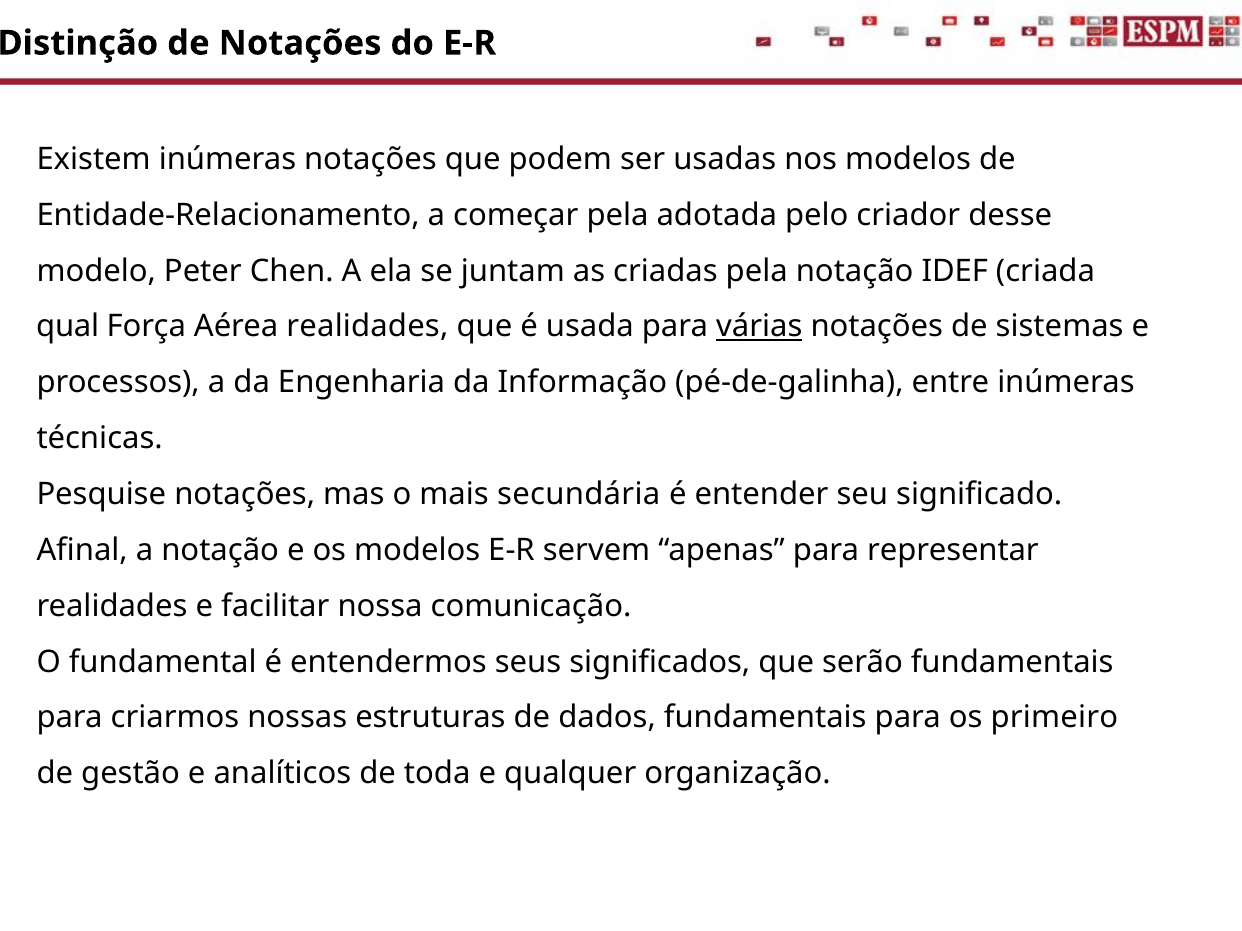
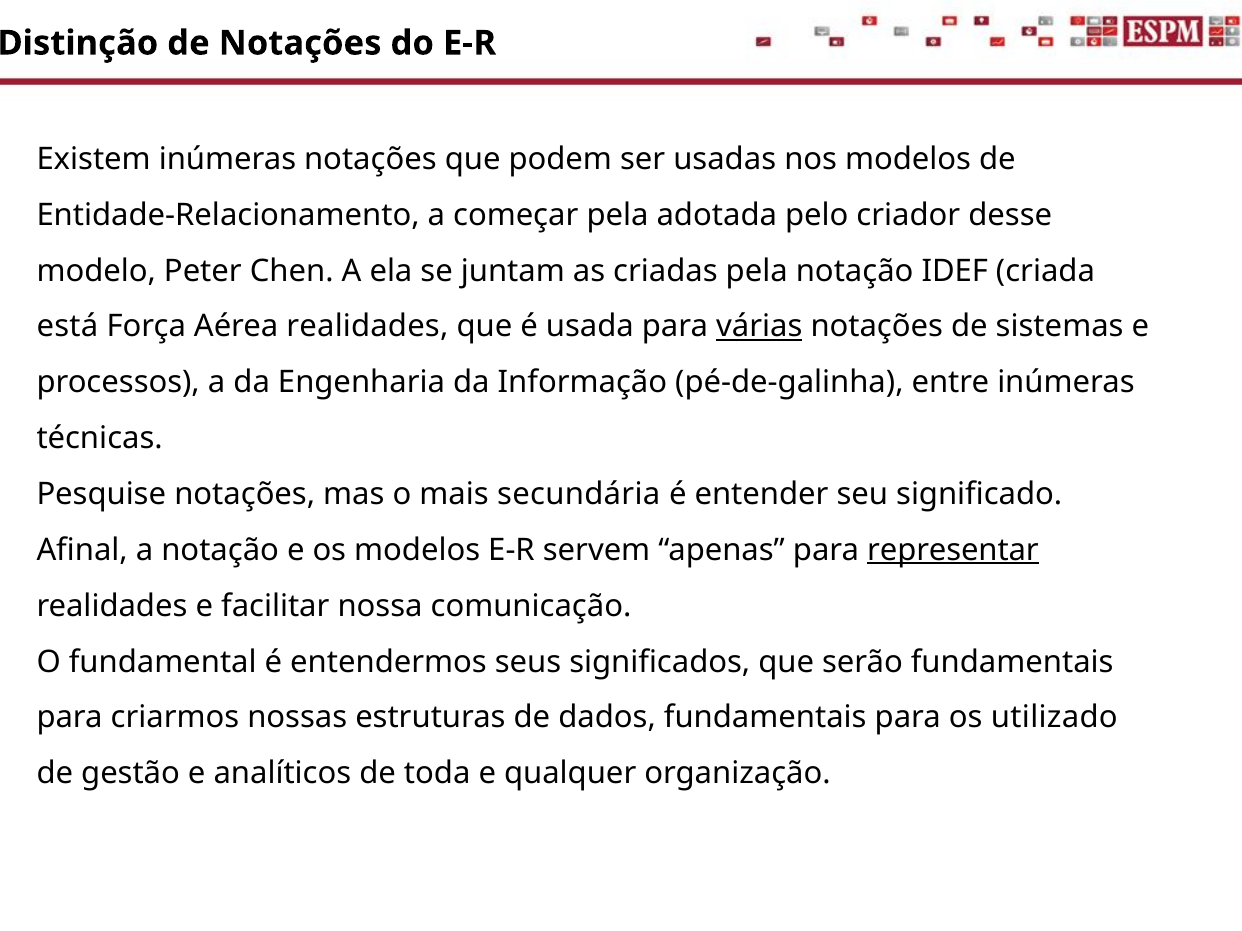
qual: qual -> está (67, 327)
representar underline: none -> present (953, 550)
primeiro: primeiro -> utilizado (1054, 718)
